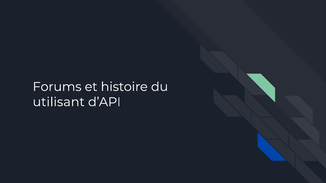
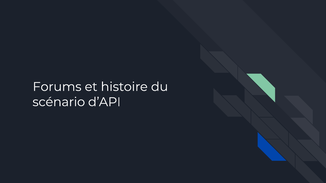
utilisant: utilisant -> scénario (59, 102)
